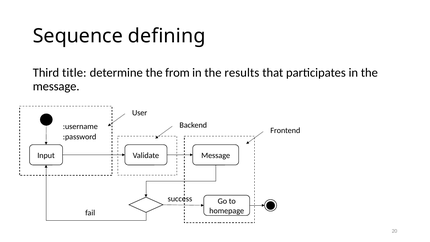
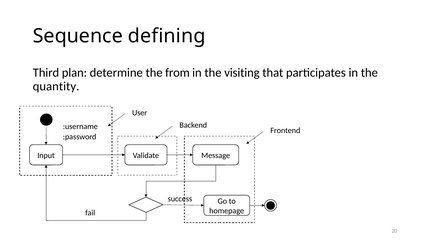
title: title -> plan (74, 73)
results: results -> visiting (242, 73)
message: message -> quantity (56, 86)
